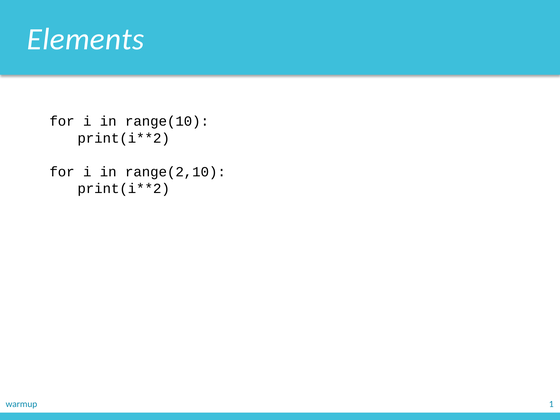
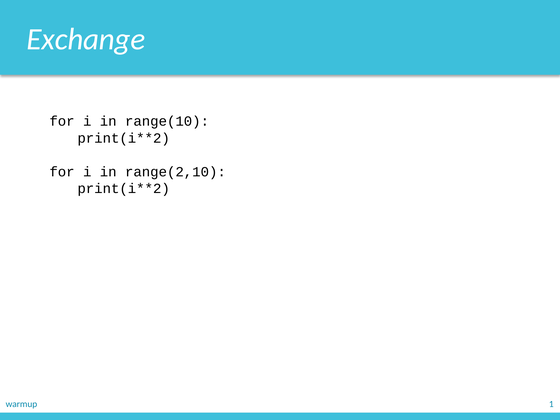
Elements: Elements -> Exchange (86, 39)
